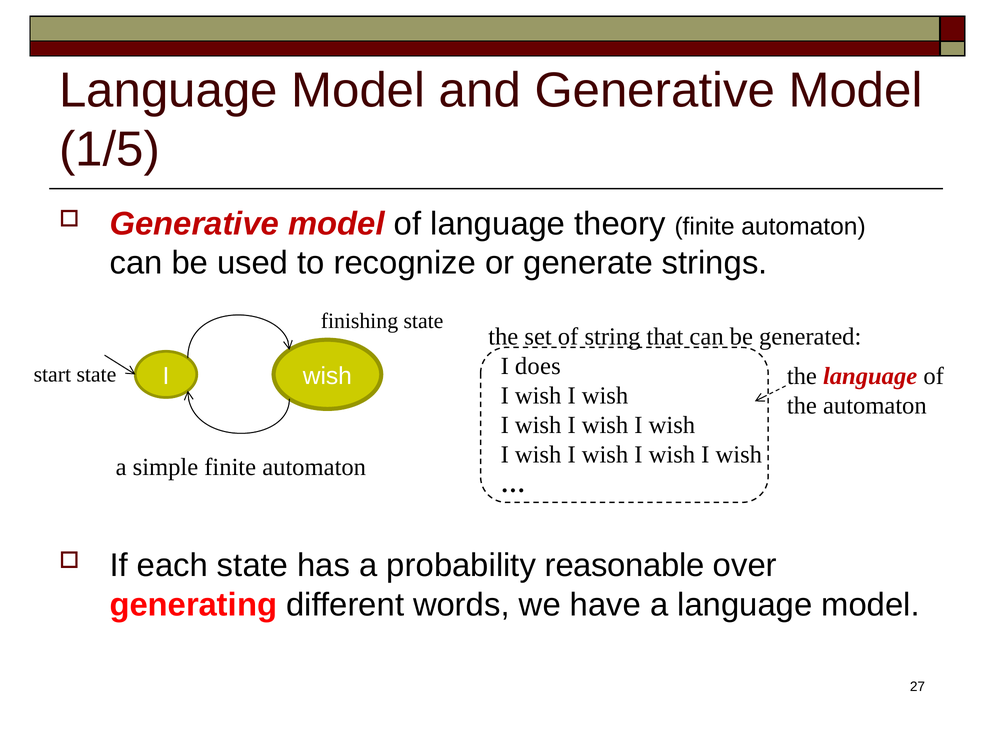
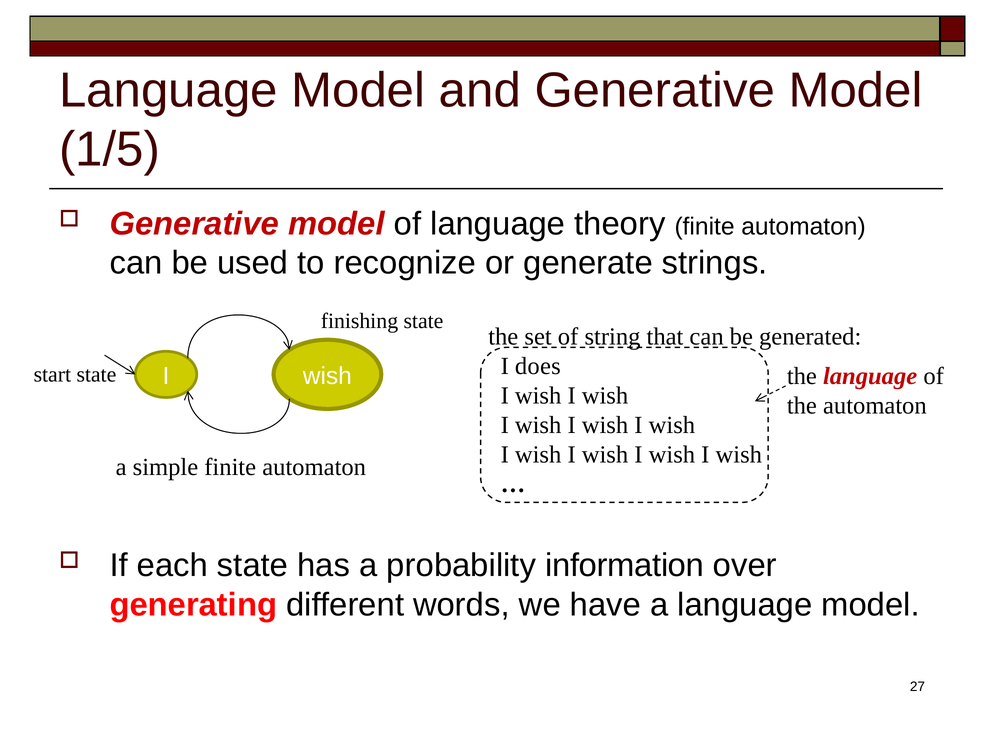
reasonable: reasonable -> information (625, 565)
